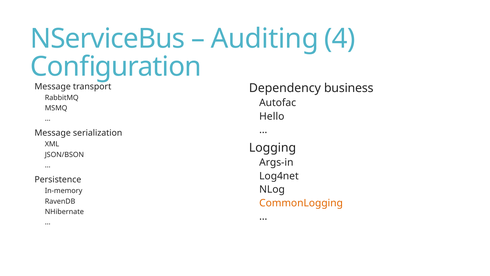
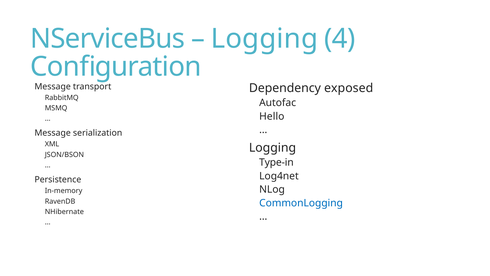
Auditing: Auditing -> Logging (264, 39)
business: business -> exposed (349, 88)
Args-in: Args-in -> Type-in (276, 162)
CommonLogging colour: orange -> blue (301, 203)
